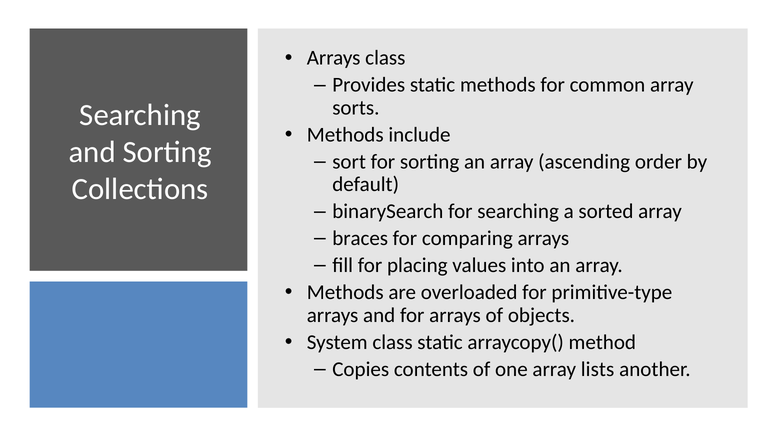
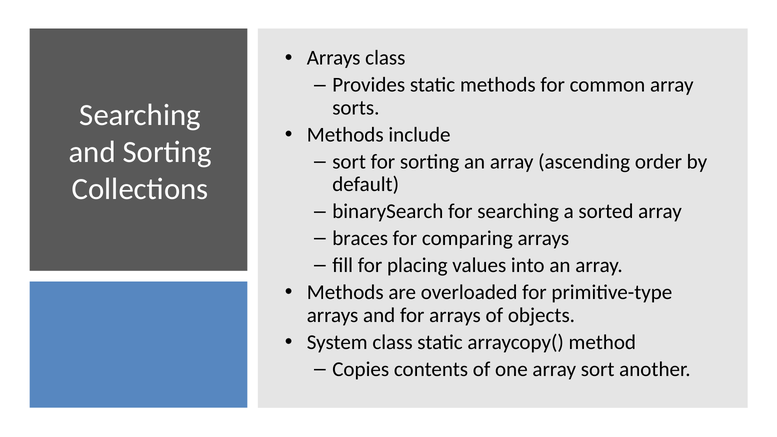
array lists: lists -> sort (598, 369)
